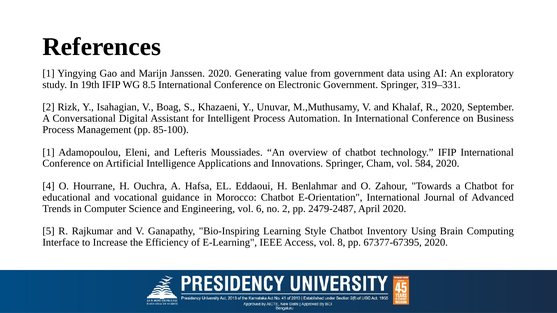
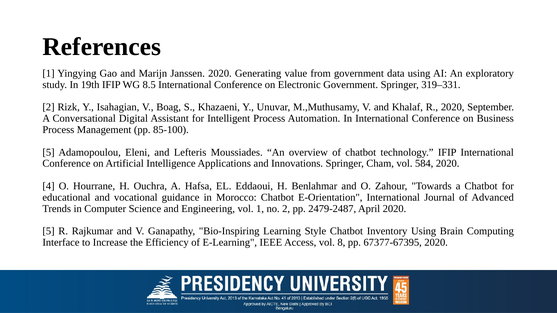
1: 1 -> 5 (49, 152)
vol 6: 6 -> 1 (260, 209)
